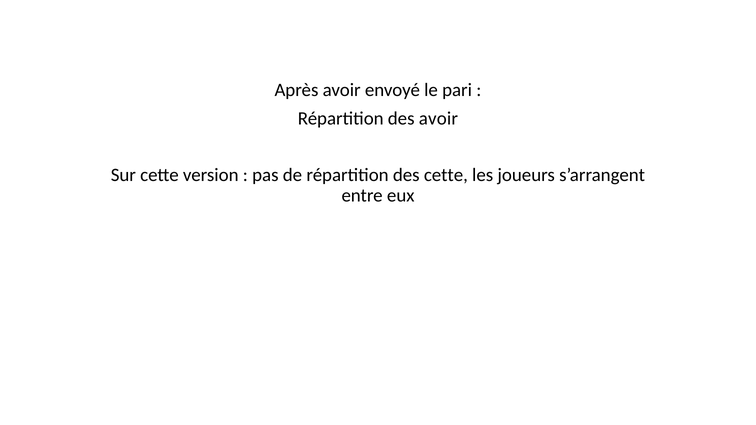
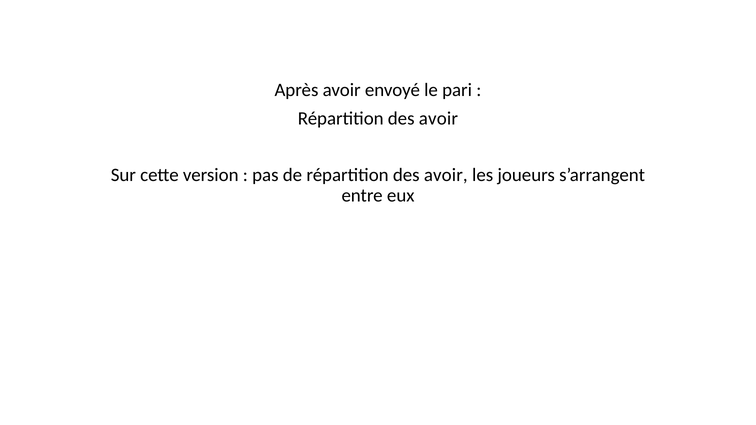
de répartition des cette: cette -> avoir (446, 175)
